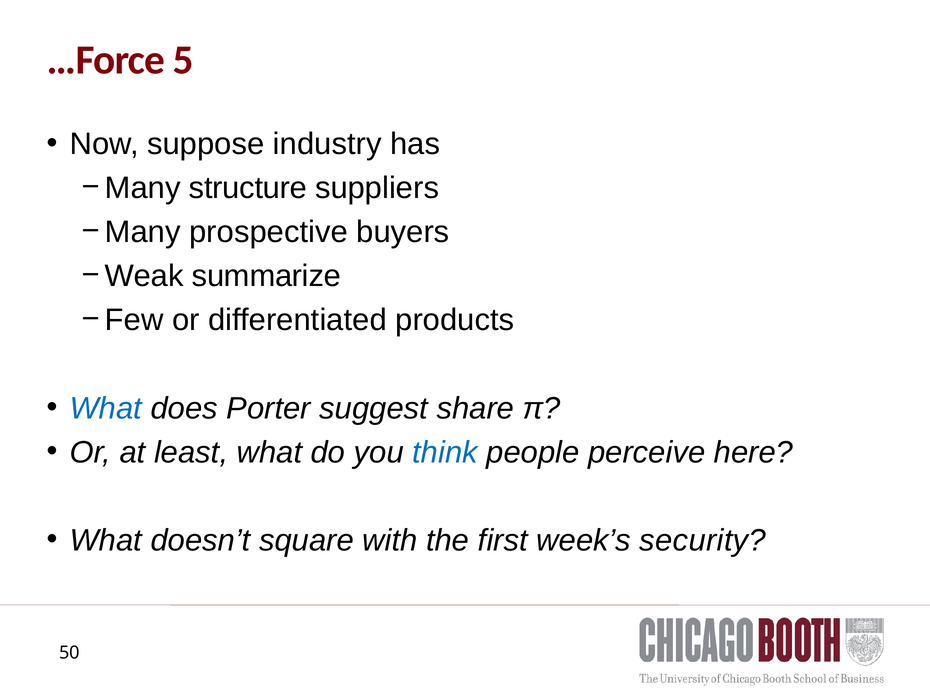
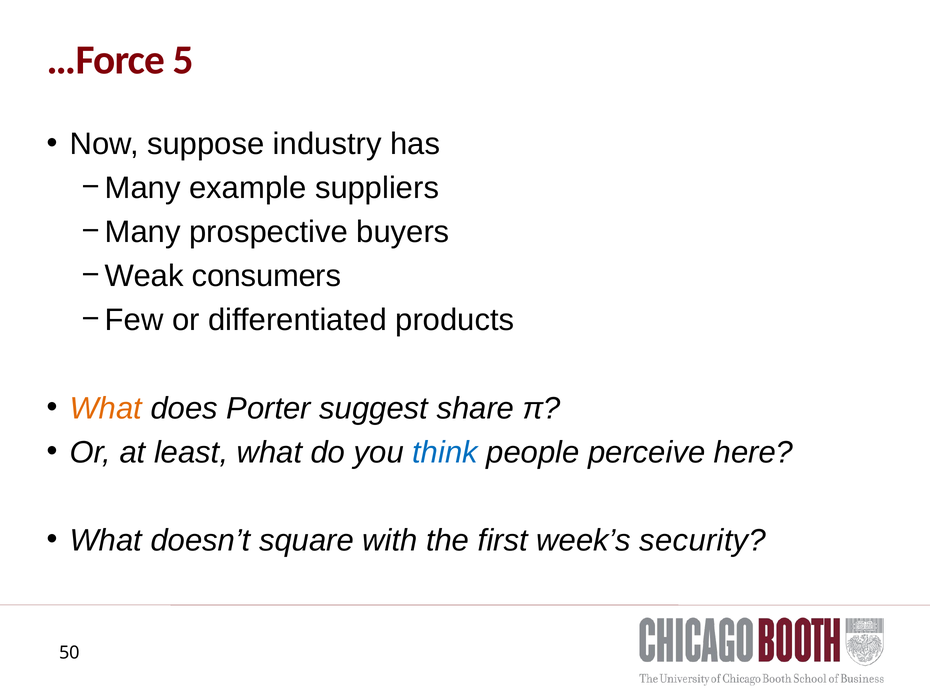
structure: structure -> example (248, 188)
summarize: summarize -> consumers (266, 276)
What colour: blue -> orange (106, 408)
